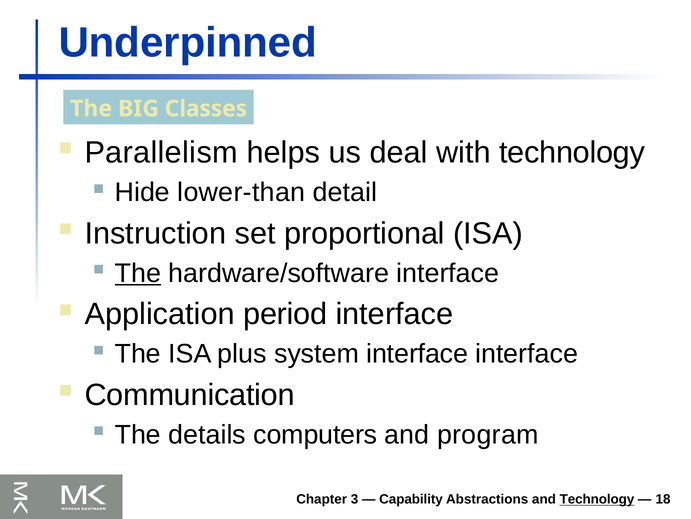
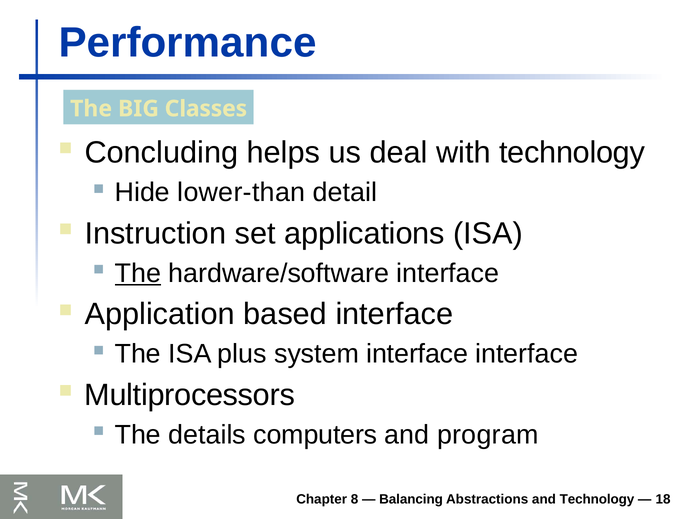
Underpinned: Underpinned -> Performance (188, 43)
Parallelism: Parallelism -> Concluding (161, 153)
proportional: proportional -> applications (365, 233)
period: period -> based (285, 314)
Communication: Communication -> Multiprocessors (190, 395)
3: 3 -> 8 (355, 499)
Capability: Capability -> Balancing (411, 499)
Technology underline: present -> none (597, 499)
